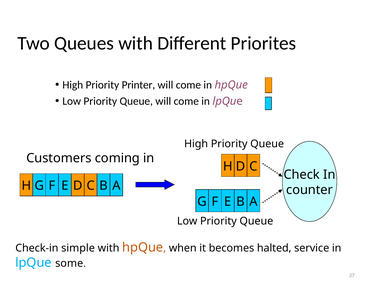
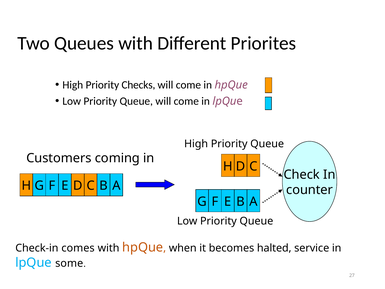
Printer: Printer -> Checks (138, 85)
simple: simple -> comes (78, 248)
